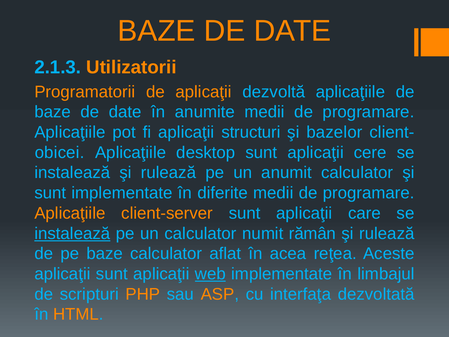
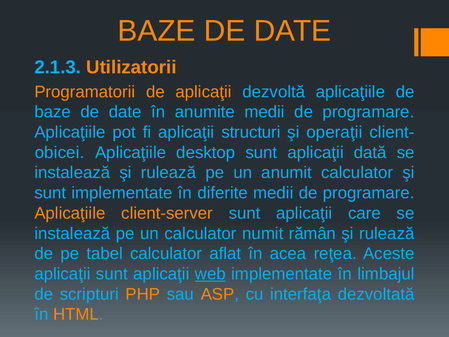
bazelor: bazelor -> operaţii (334, 132)
cere: cere -> dată (370, 152)
instalează underline: present -> none (72, 233)
pe baze: baze -> tabel (105, 254)
